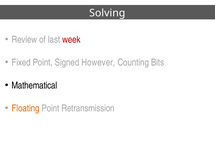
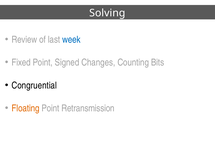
week colour: red -> blue (71, 40)
However: However -> Changes (98, 63)
Mathematical: Mathematical -> Congruential (34, 86)
